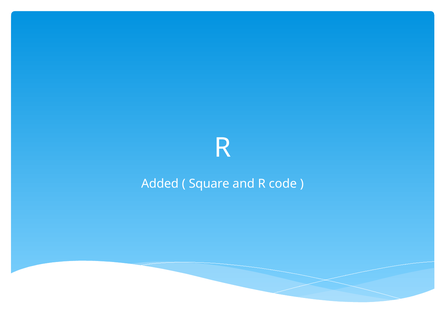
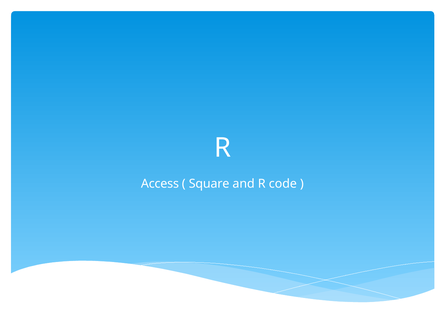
Added: Added -> Access (160, 184)
